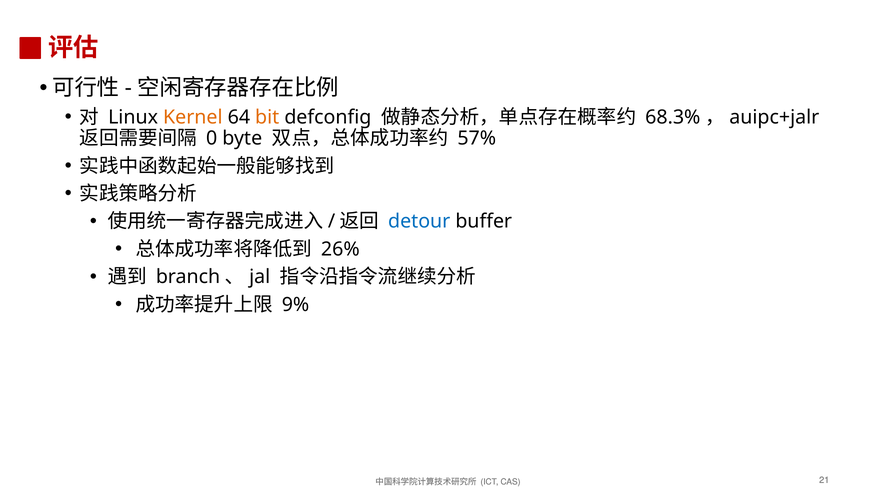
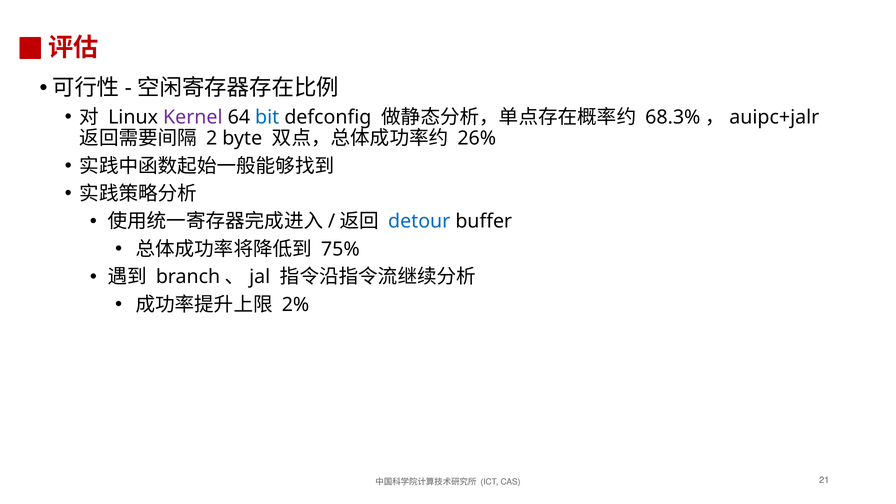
Kernel colour: orange -> purple (193, 117)
bit colour: orange -> blue (267, 117)
0: 0 -> 2 (212, 138)
57%: 57% -> 26% (477, 138)
26%: 26% -> 75% (340, 249)
9%: 9% -> 2% (296, 305)
